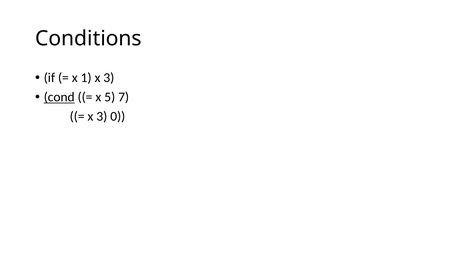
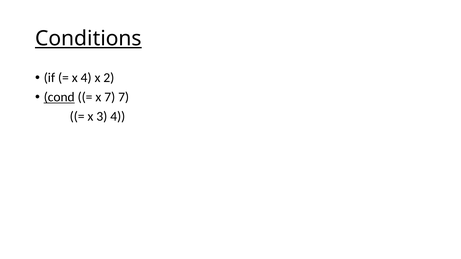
Conditions underline: none -> present (88, 39)
x 1: 1 -> 4 (86, 78)
3: 3 -> 2 (109, 78)
x 5: 5 -> 7 (110, 97)
3 0: 0 -> 4 (118, 117)
